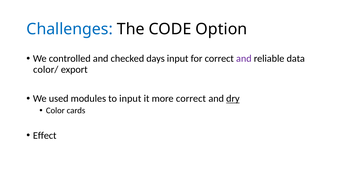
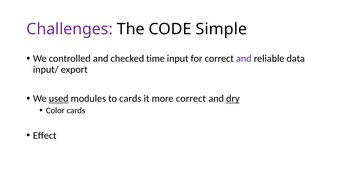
Challenges colour: blue -> purple (70, 29)
Option: Option -> Simple (221, 29)
days: days -> time (156, 59)
color/: color/ -> input/ (46, 70)
used underline: none -> present (59, 99)
to input: input -> cards (130, 99)
